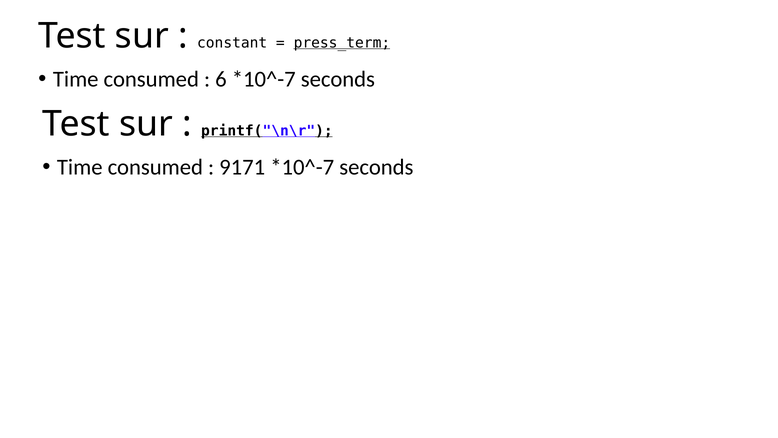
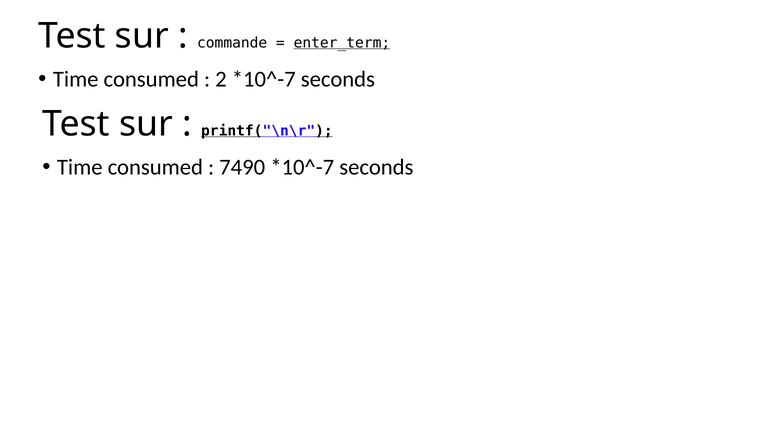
constant: constant -> commande (232, 43)
press_term: press_term -> enter_term (342, 43)
6: 6 -> 2 (221, 79)
9171: 9171 -> 7490 (242, 167)
